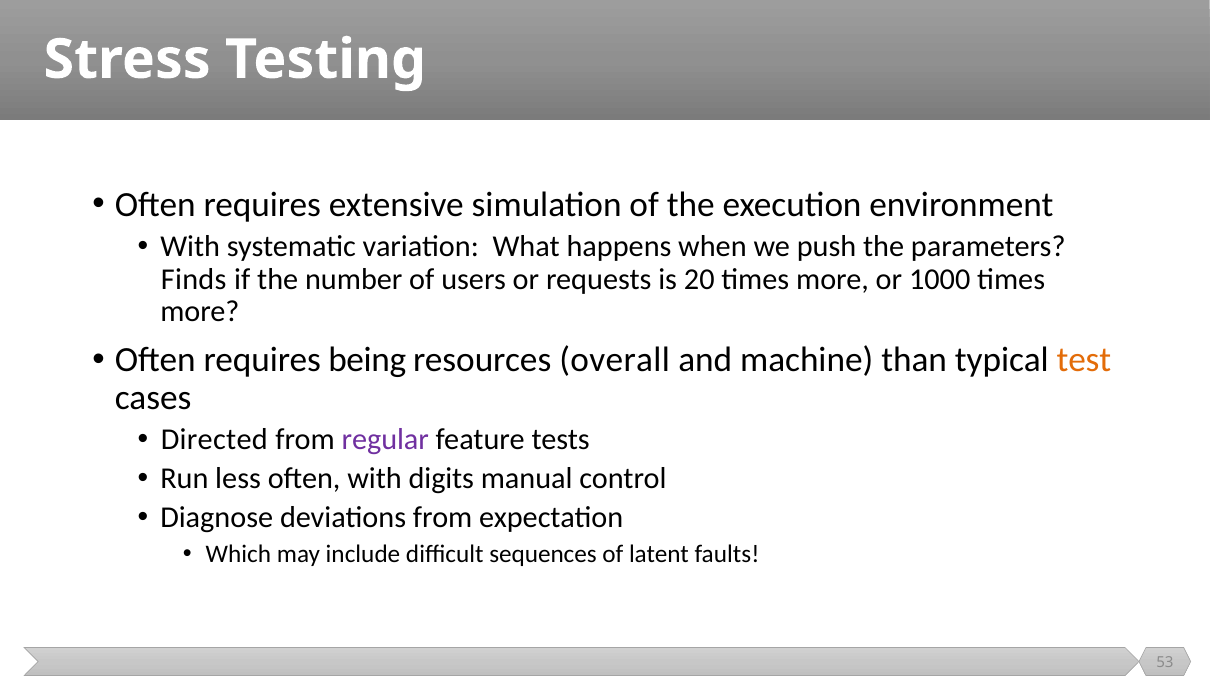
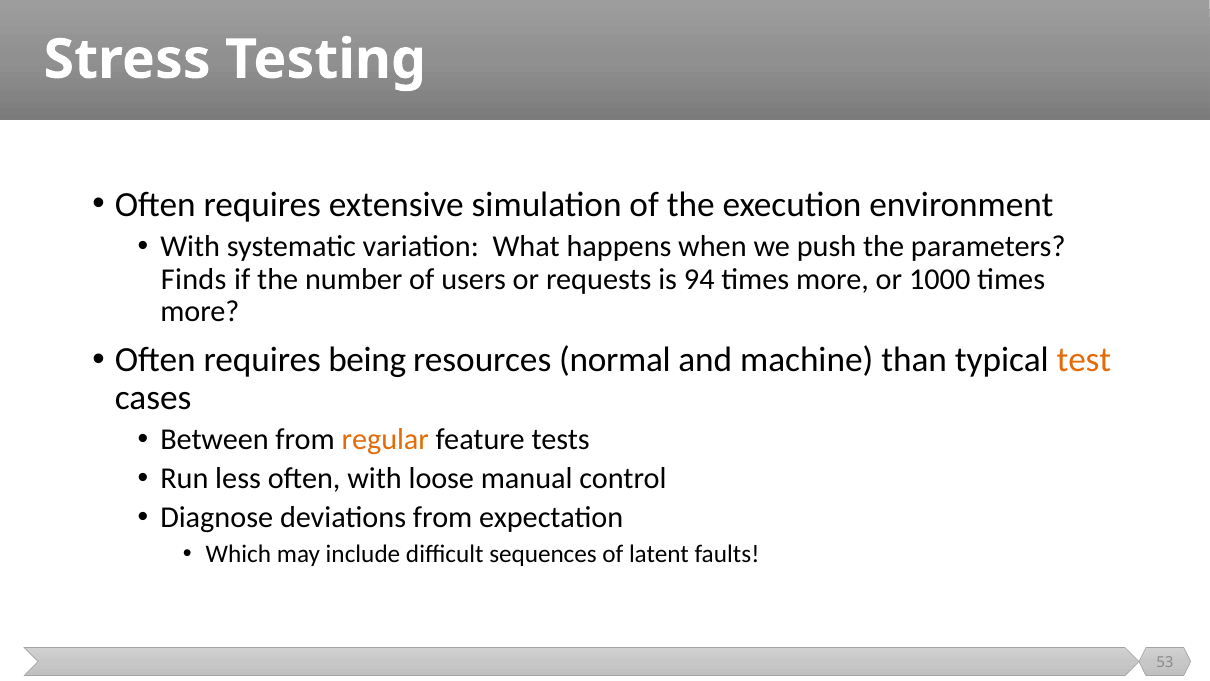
20: 20 -> 94 (699, 279)
overall: overall -> normal (615, 360)
Directed: Directed -> Between (214, 439)
regular colour: purple -> orange (385, 439)
digits: digits -> loose (441, 478)
